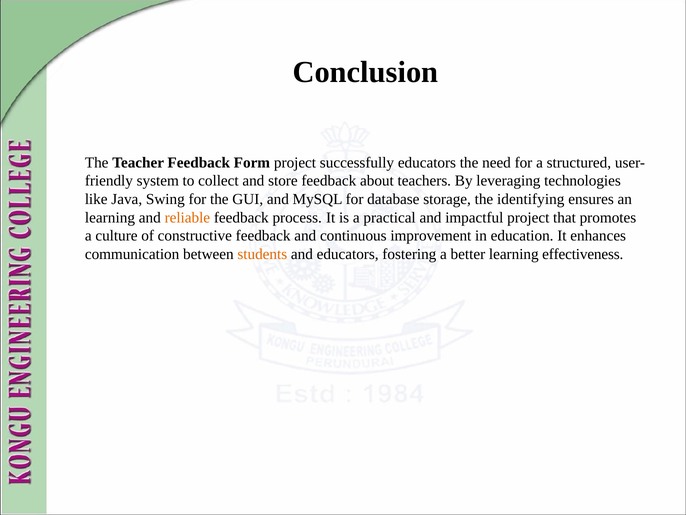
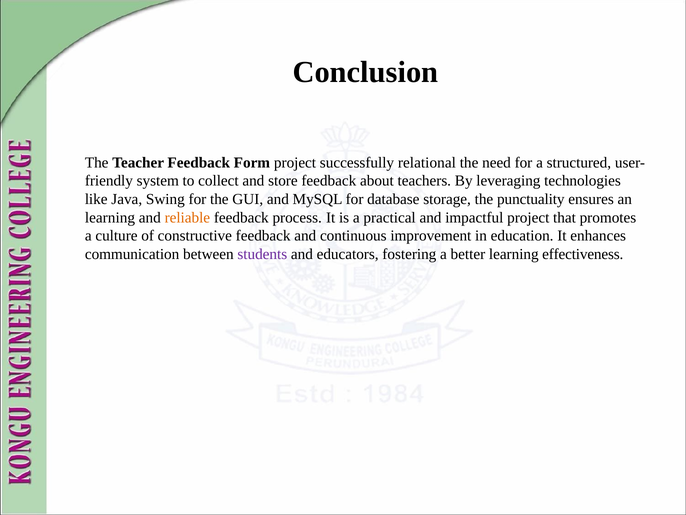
successfully educators: educators -> relational (427, 162)
identifying: identifying -> punctuality (531, 199)
students colour: orange -> purple (262, 254)
